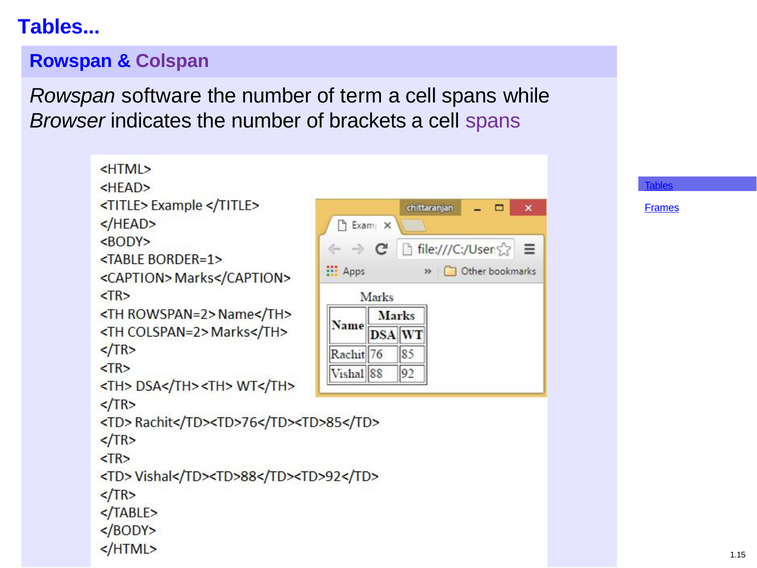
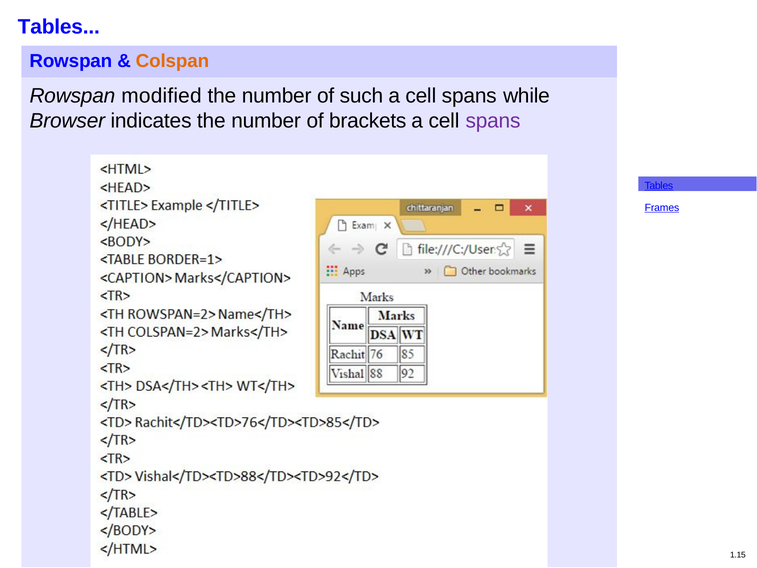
Colspan colour: purple -> orange (172, 61)
software: software -> modified (162, 96)
term: term -> such (361, 96)
